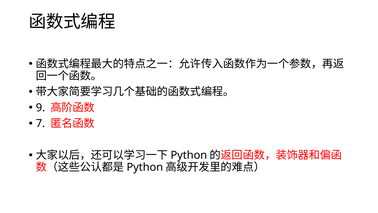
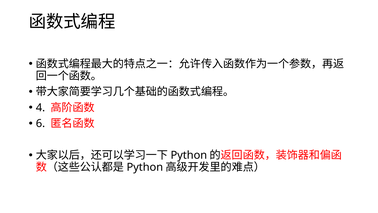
9: 9 -> 4 (40, 107)
7: 7 -> 6 (40, 123)
